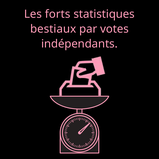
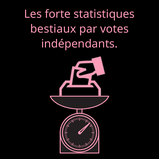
forts: forts -> forte (58, 14)
